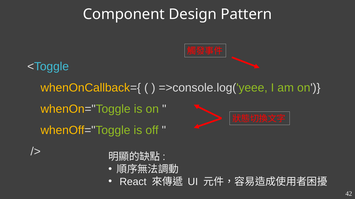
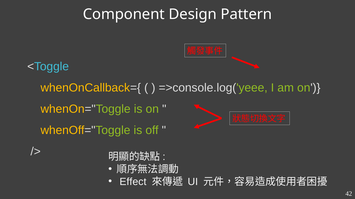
React: React -> Effect (133, 182)
